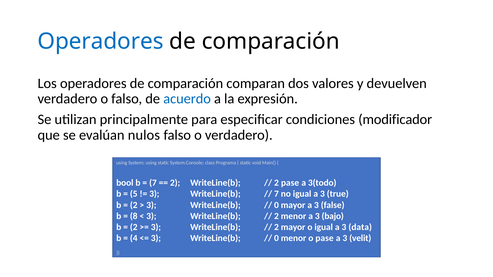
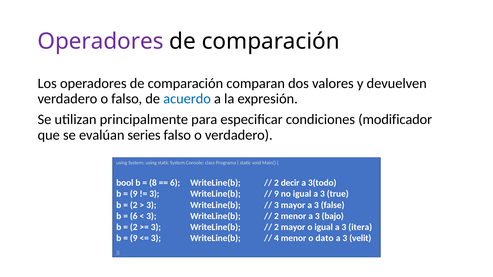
Operadores colour: blue -> purple (101, 41)
nulos: nulos -> series (144, 135)
7: 7 -> 8 (153, 183)
2: 2 -> 6 (175, 183)
2 pase: pase -> decir (290, 183)
5: 5 -> 9 (134, 194)
7: 7 -> 9 (276, 194)
0: 0 -> 3 (276, 205)
8: 8 -> 6 (134, 216)
data: data -> itera (360, 227)
4: 4 -> 9 (134, 238)
0: 0 -> 4 (276, 238)
o pase: pase -> dato (325, 238)
